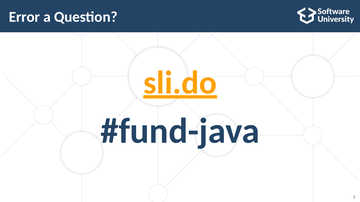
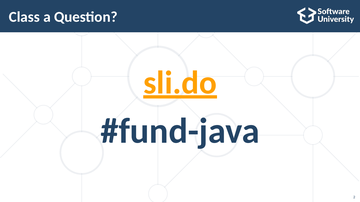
Error: Error -> Class (24, 17)
